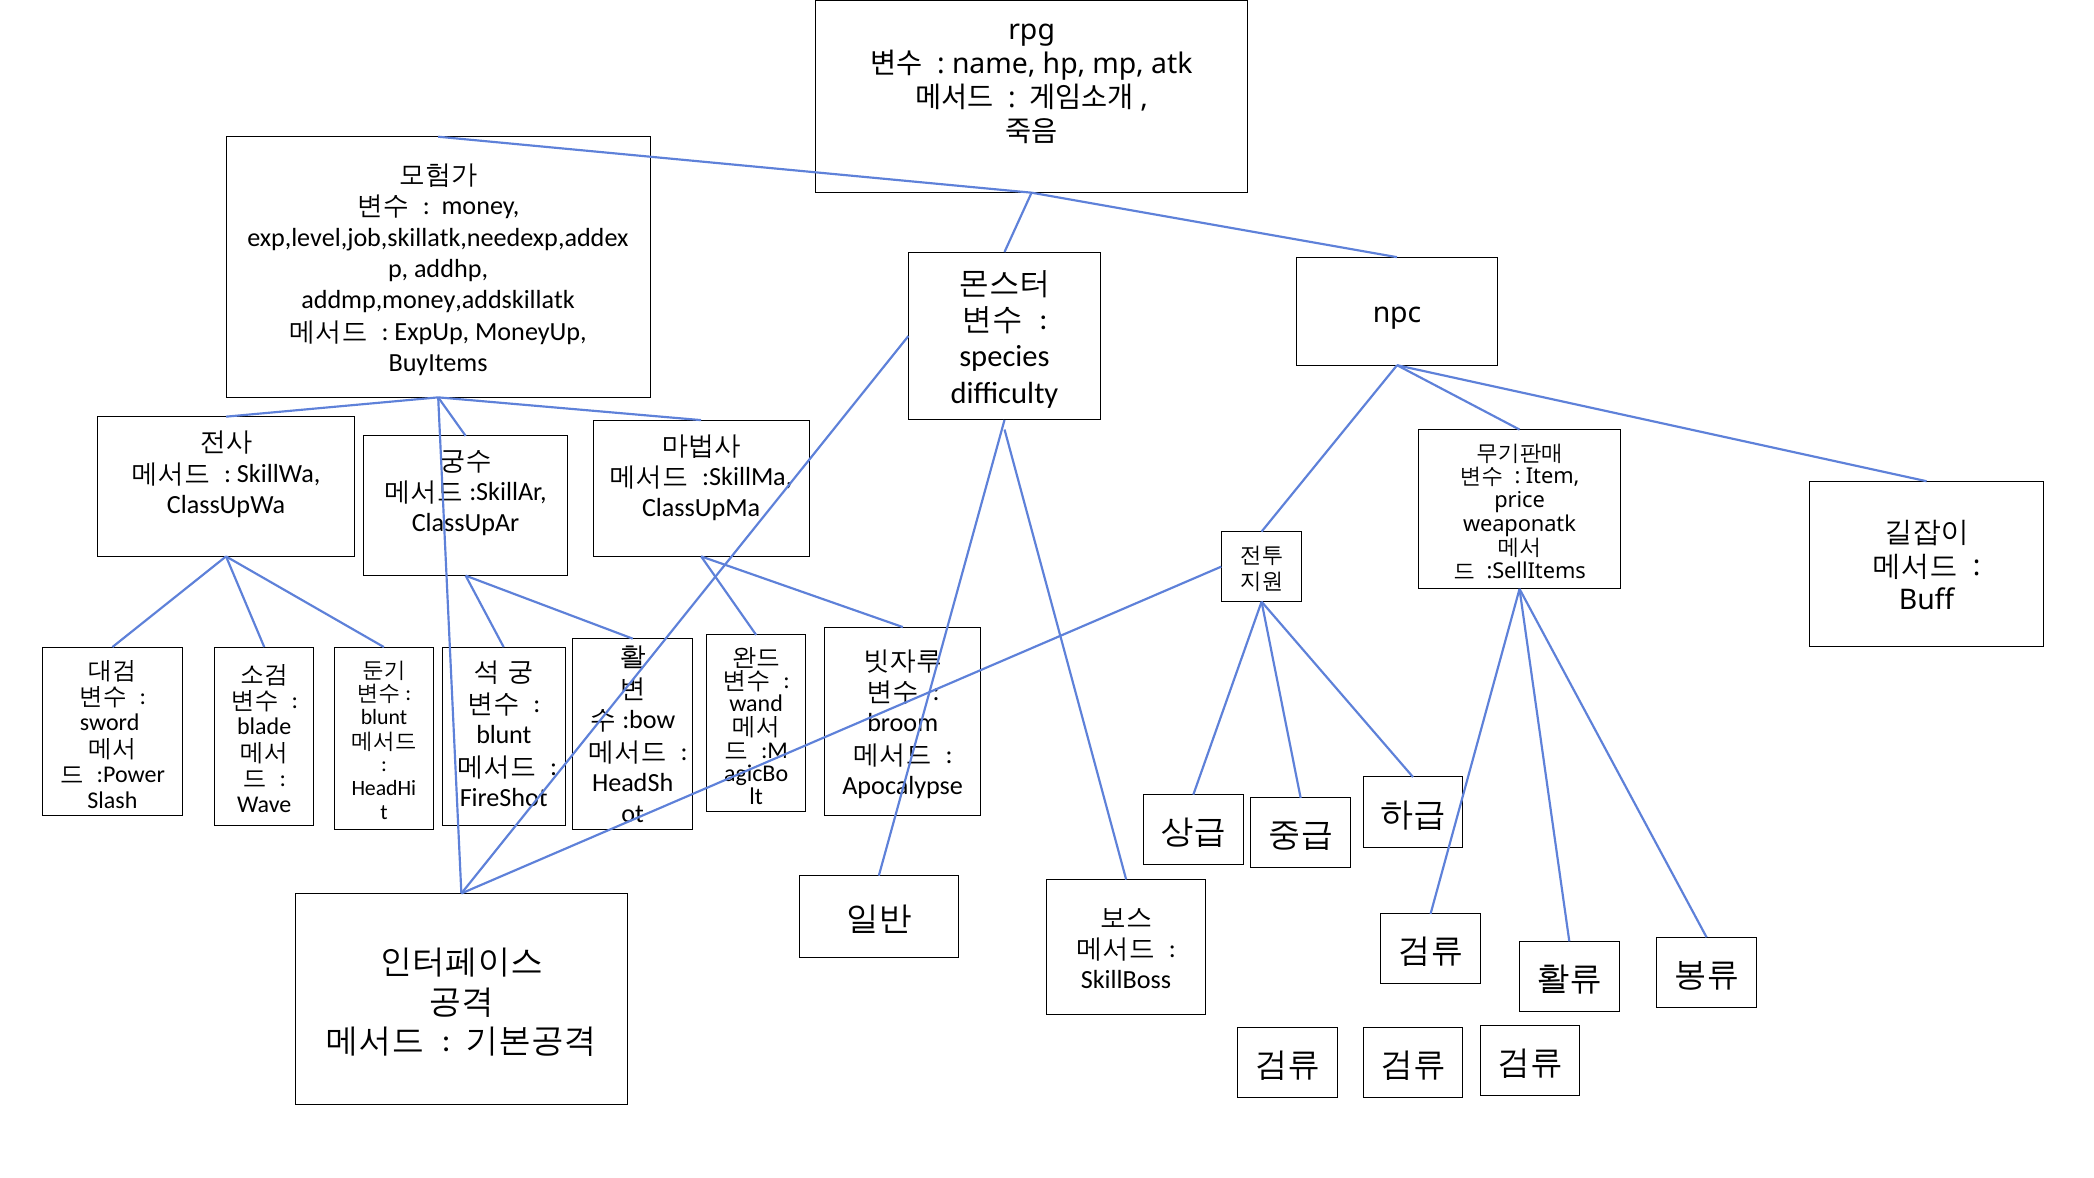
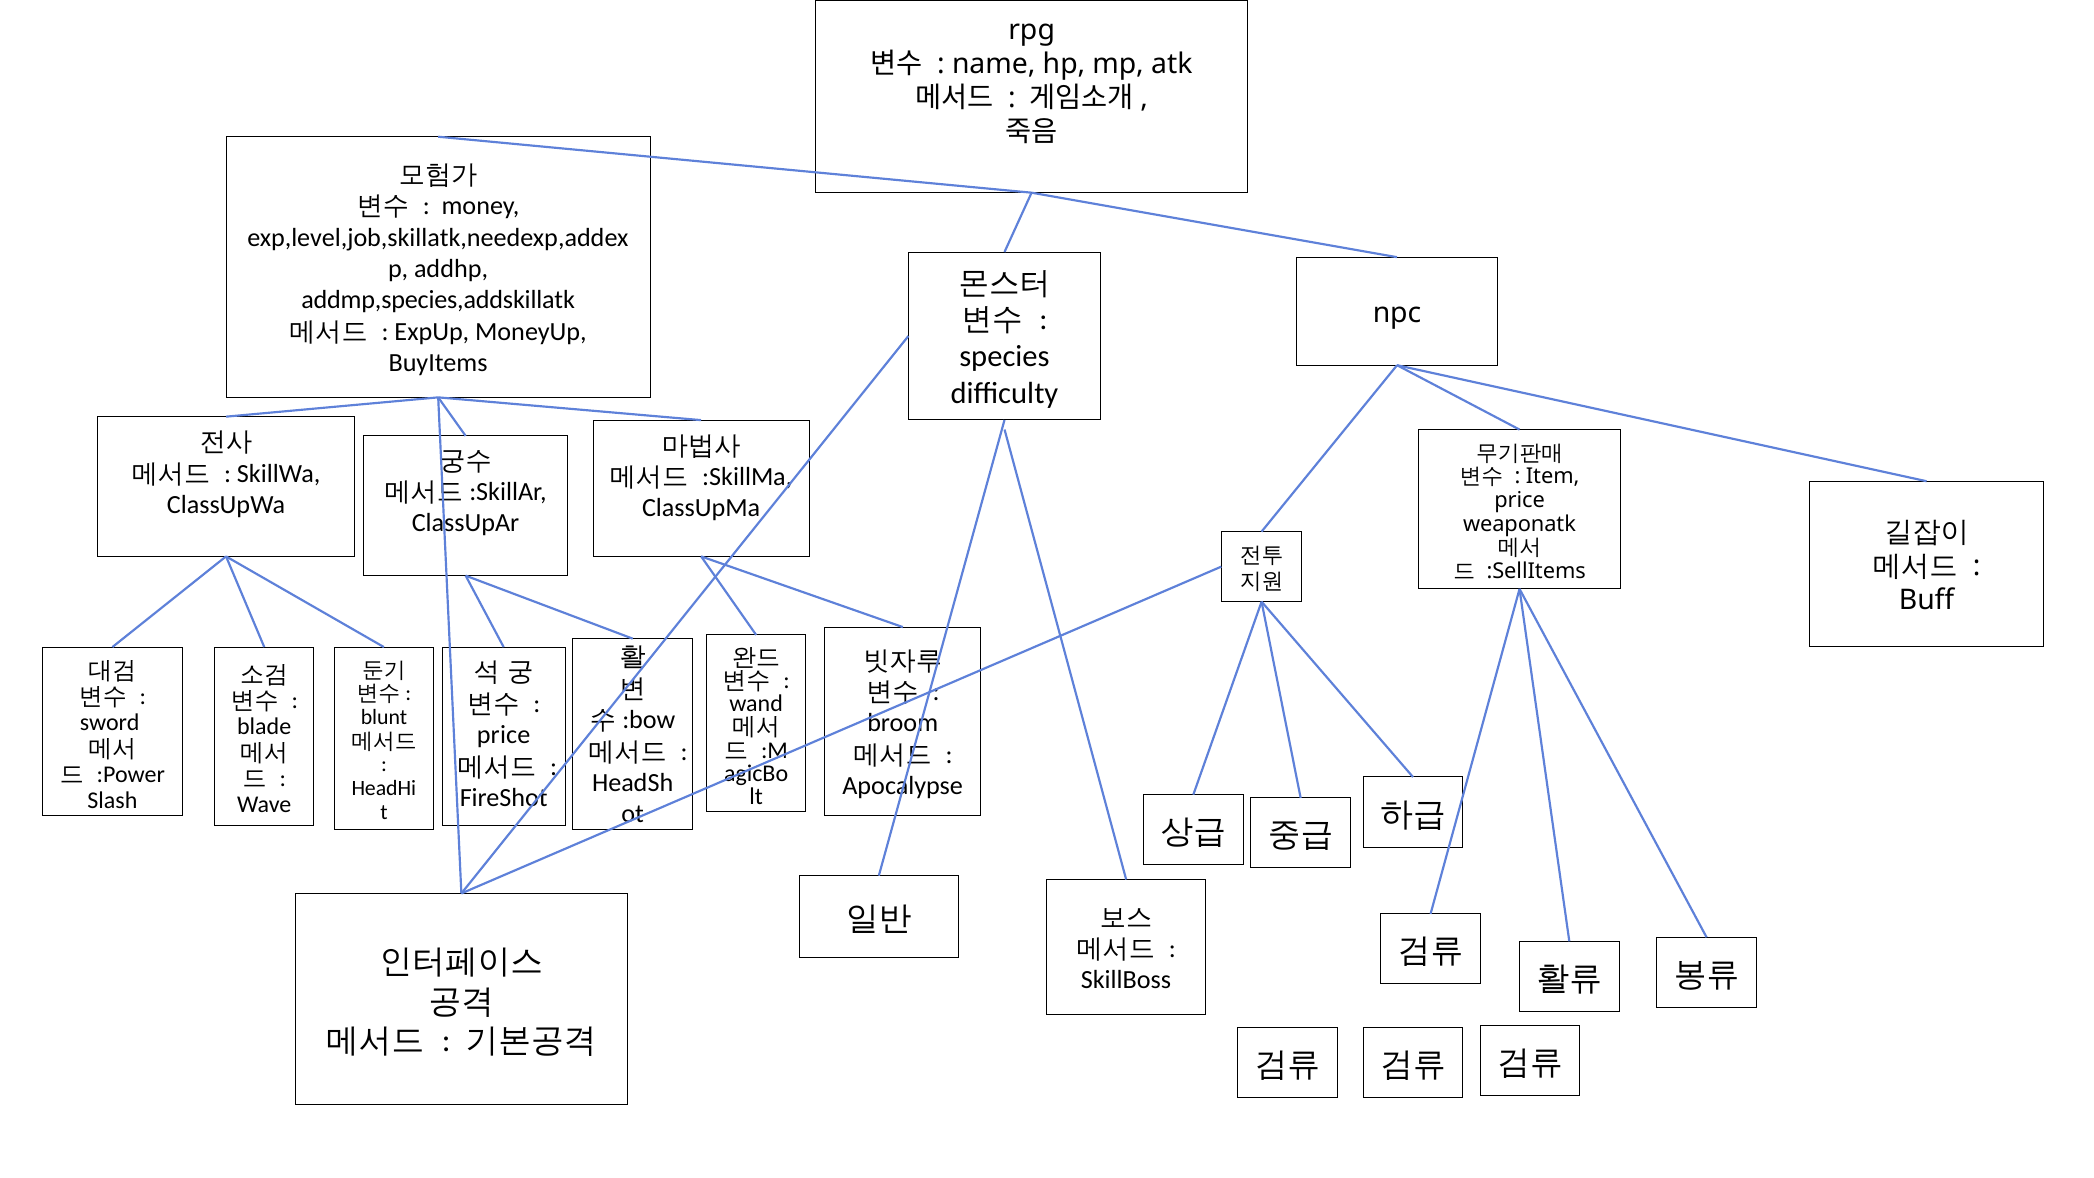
addmp,money,addskillatk: addmp,money,addskillatk -> addmp,species,addskillatk (438, 300)
blunt: blunt -> price (504, 735)
